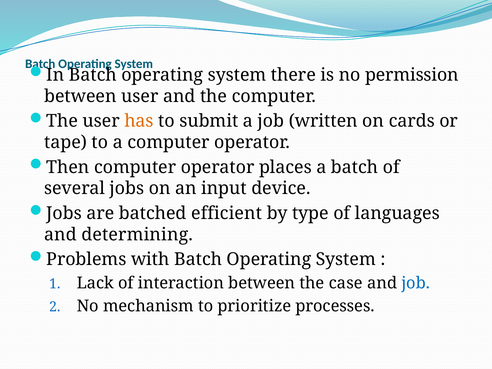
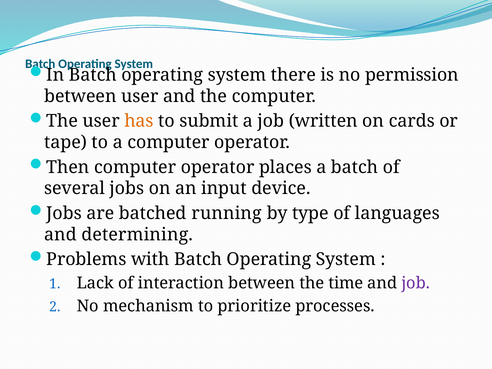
efficient: efficient -> running (227, 213)
case: case -> time (346, 283)
job colour: blue -> purple (416, 283)
